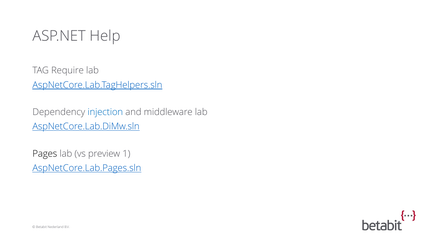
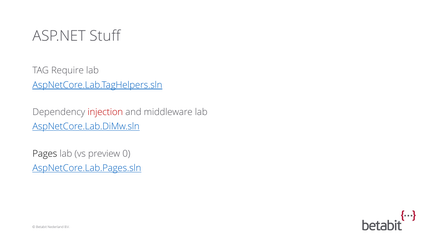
Help: Help -> Stuff (105, 36)
injection colour: blue -> red (105, 112)
1: 1 -> 0 (126, 153)
